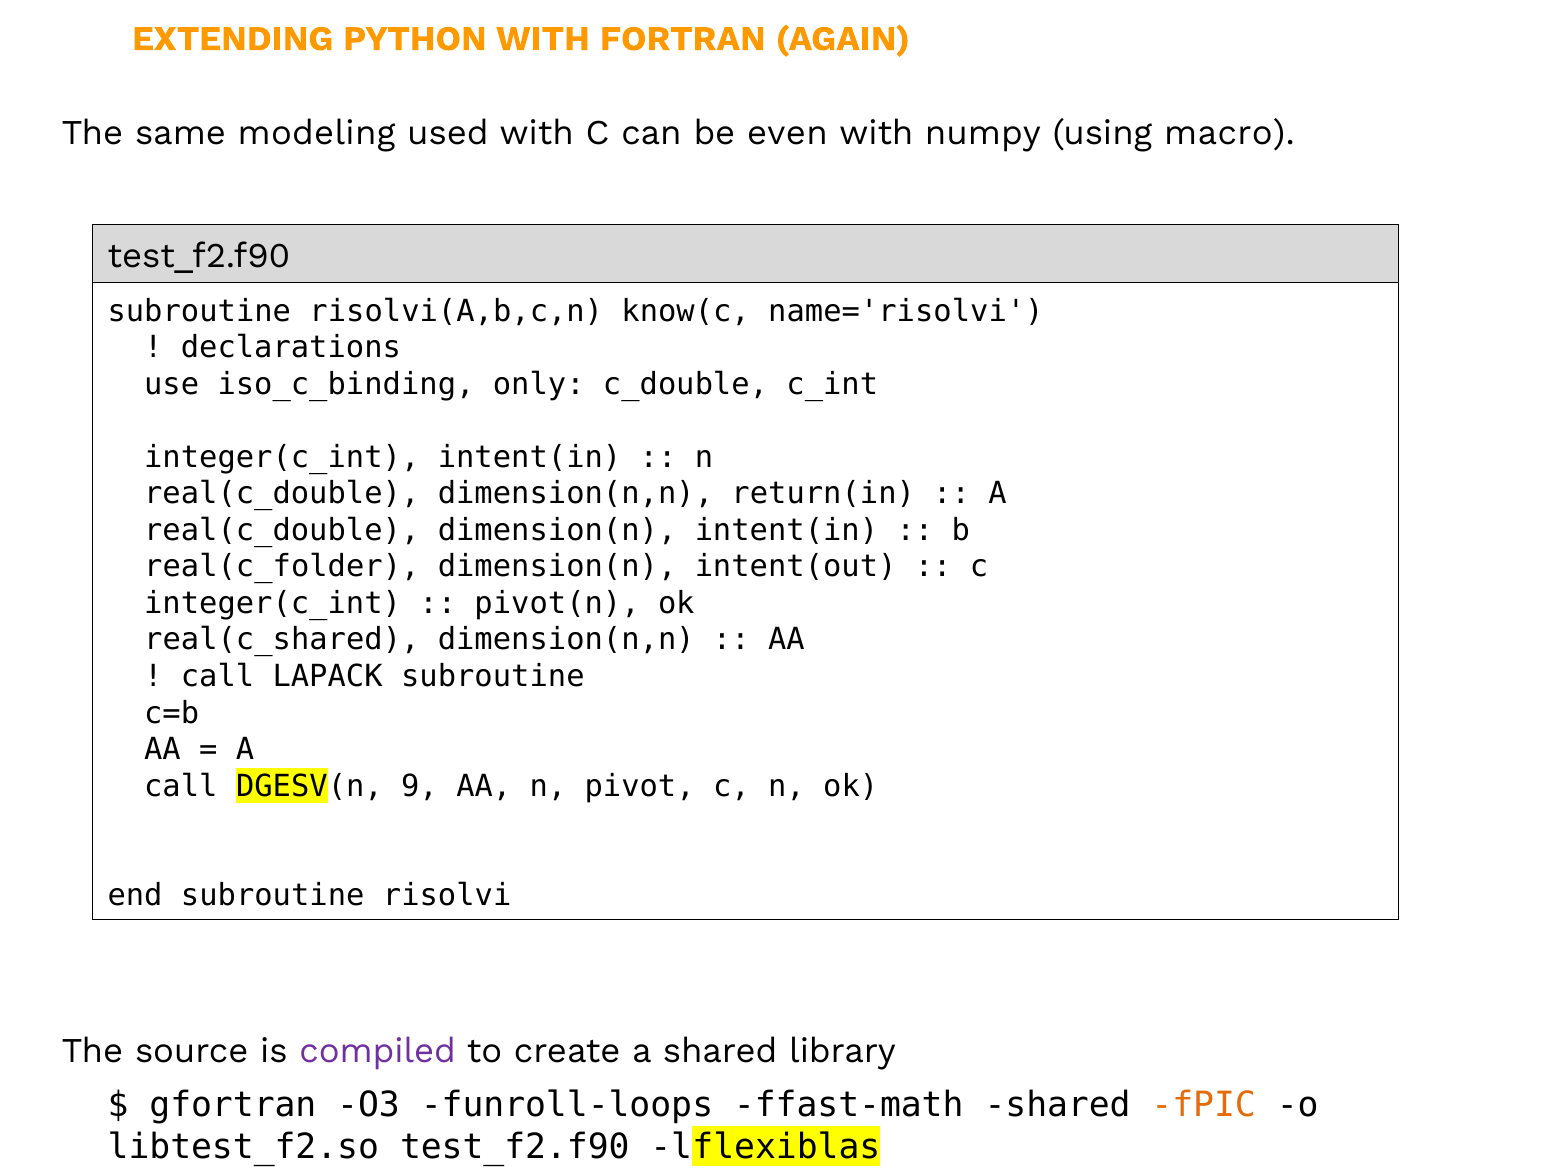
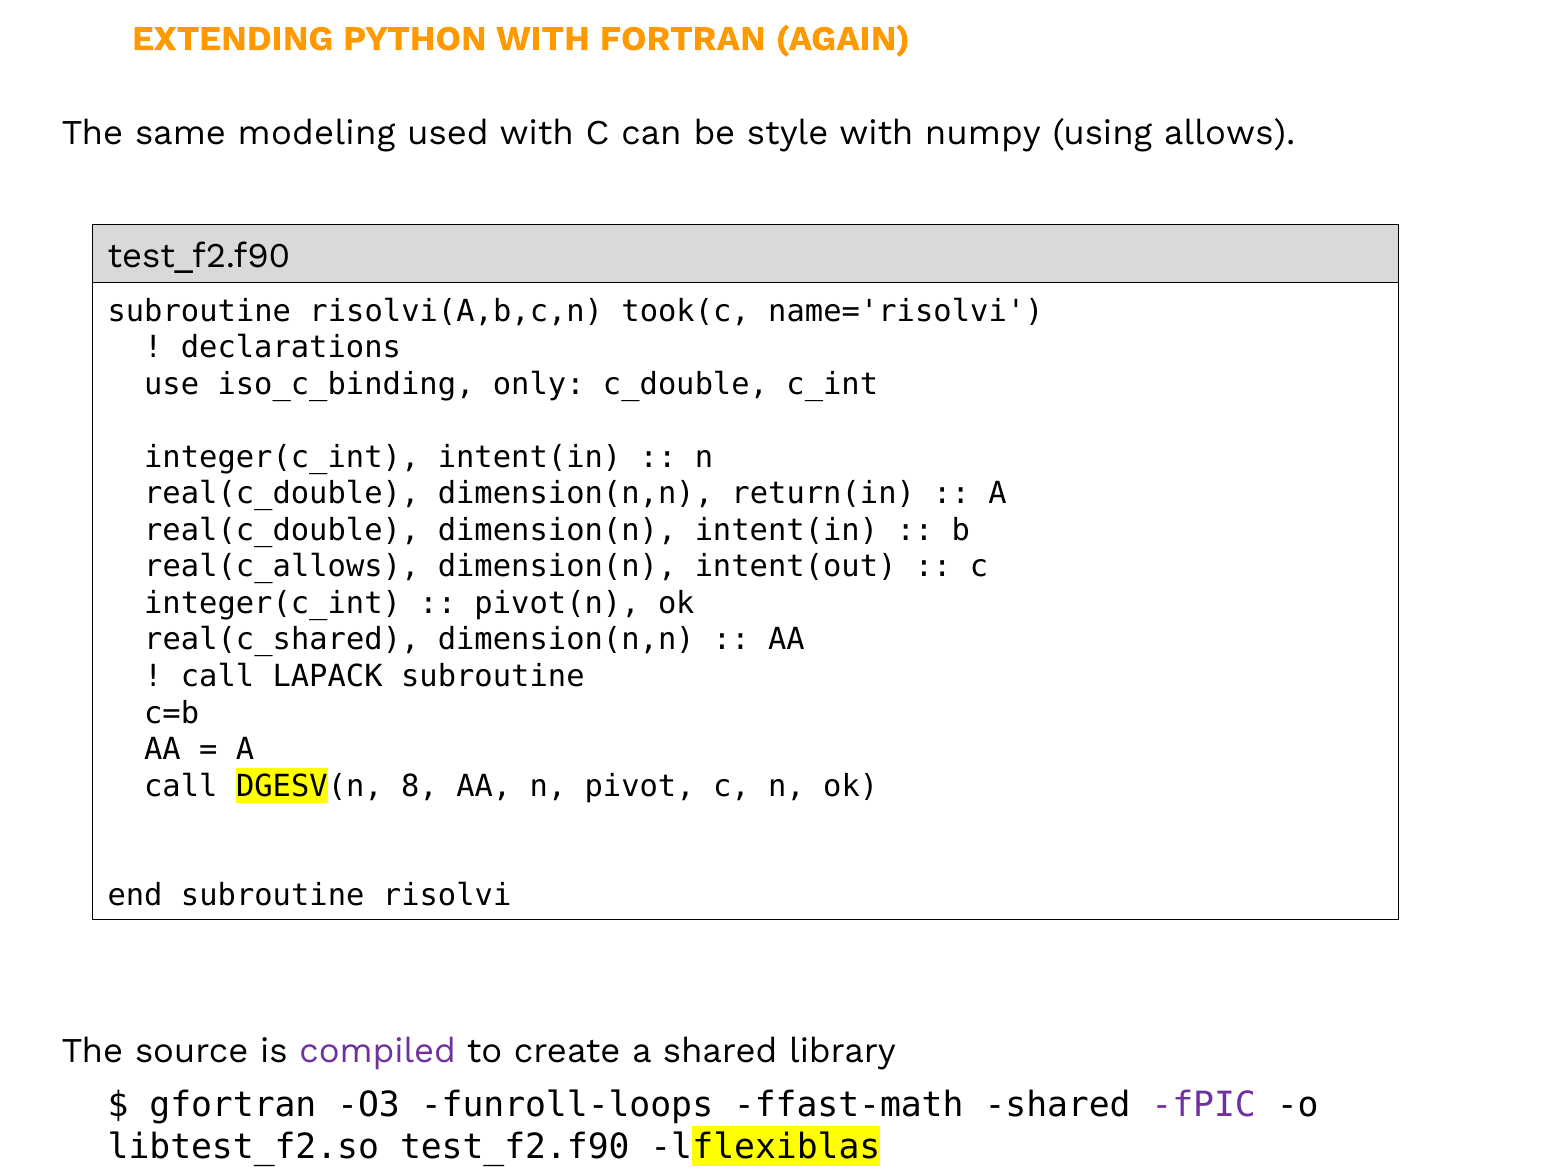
even: even -> style (788, 133)
macro: macro -> allows (1230, 133)
know(c: know(c -> took(c (686, 311)
real(c_folder: real(c_folder -> real(c_allows (282, 567)
9: 9 -> 8 (419, 786)
fPIC colour: orange -> purple (1204, 1105)
